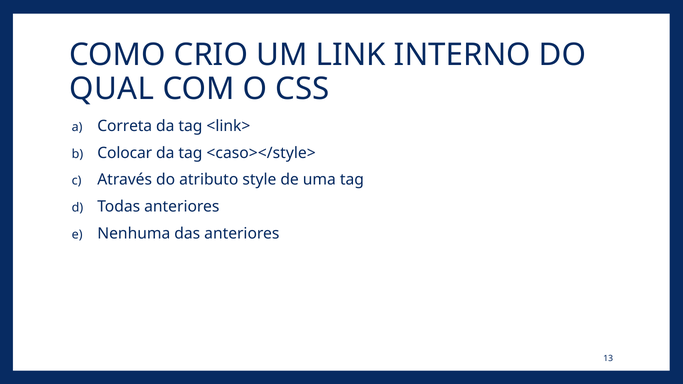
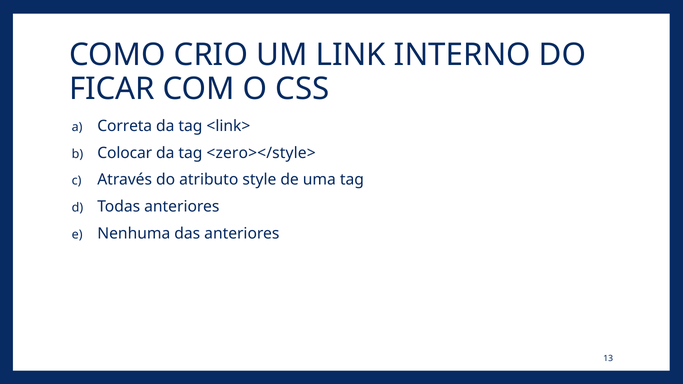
QUAL: QUAL -> FICAR (112, 89)
<caso></style>: <caso></style> -> <zero></style> (261, 153)
